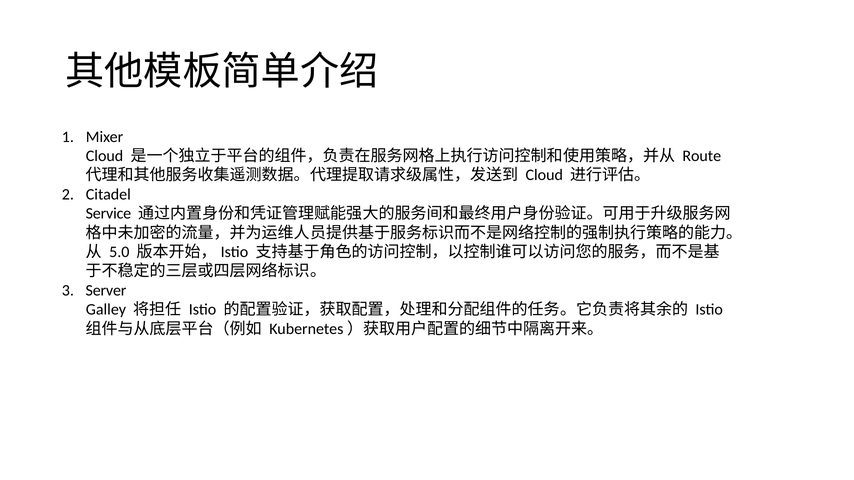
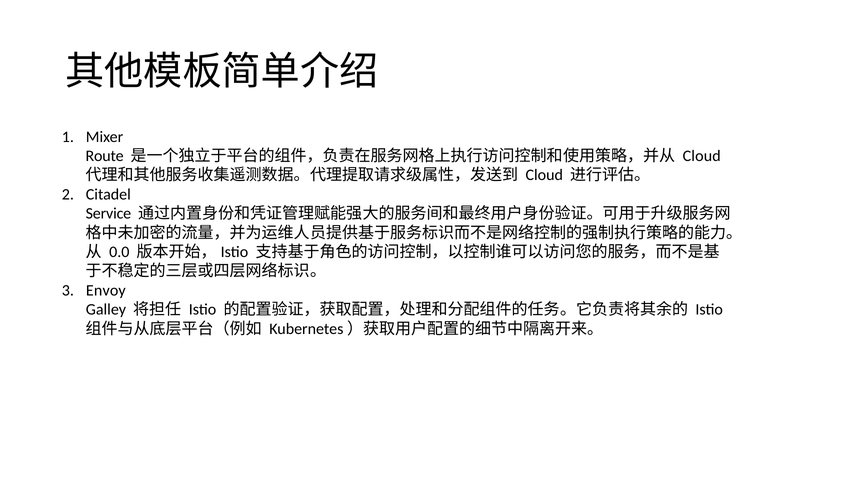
Cloud: Cloud -> Route (105, 156)
Route: Route -> Cloud (702, 156)
5.0: 5.0 -> 0.0 (119, 252)
Server: Server -> Envoy (106, 291)
